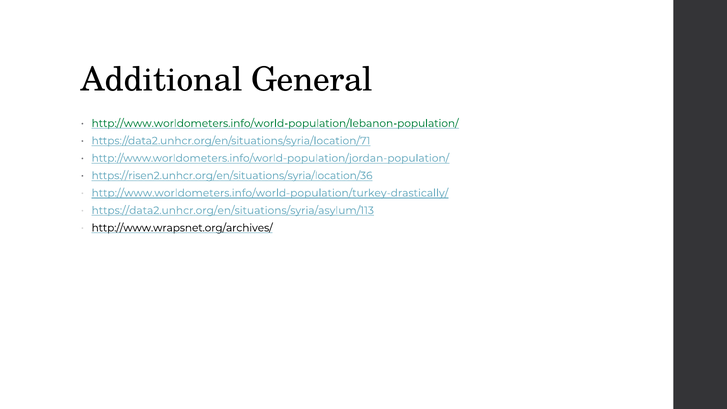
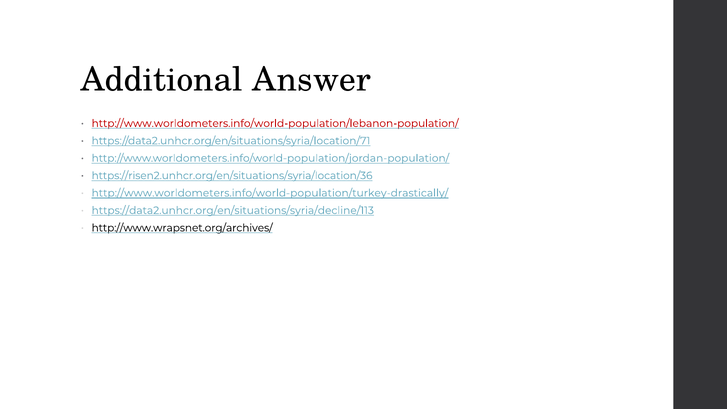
General: General -> Answer (312, 80)
http://www.worldometers.info/world-population/lebanon-population/ colour: green -> red (275, 123)
https://data2.unhcr.org/en/situations/syria/asylum/113: https://data2.unhcr.org/en/situations/syria/asylum/113 -> https://data2.unhcr.org/en/situations/syria/decline/113 (233, 210)
